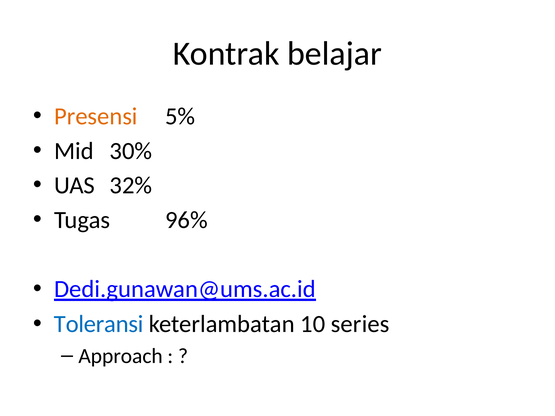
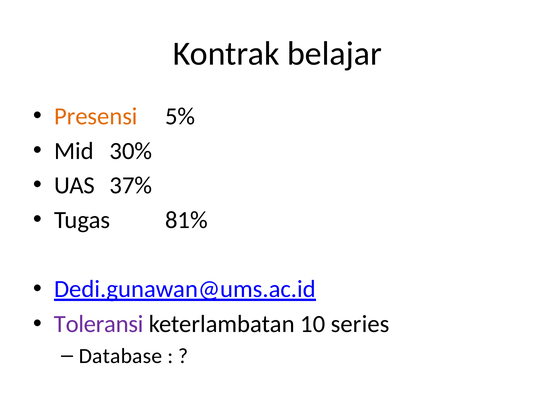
32%: 32% -> 37% (131, 186)
96%: 96% -> 81% (186, 220)
Toleransi colour: blue -> purple (99, 324)
Approach: Approach -> Database (120, 356)
